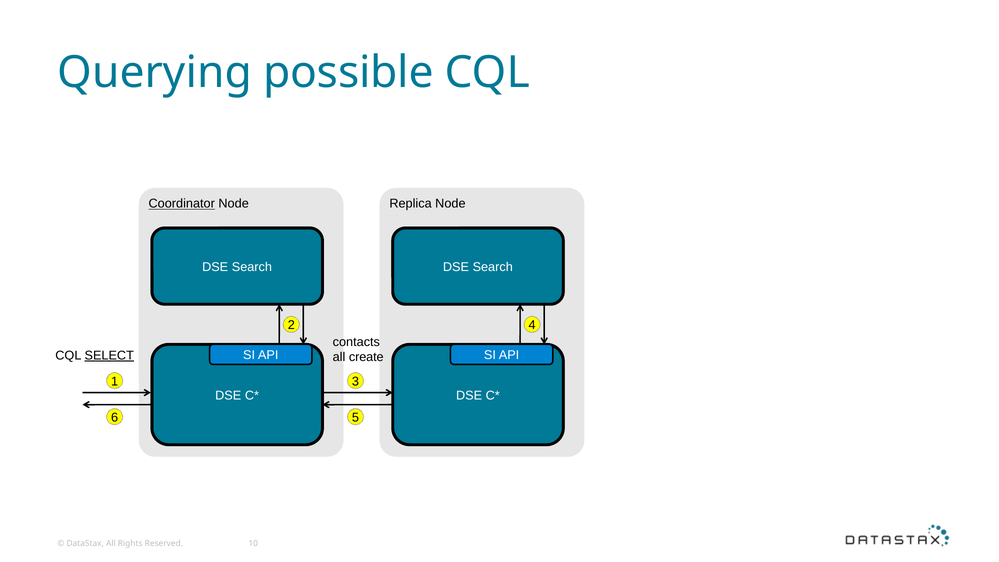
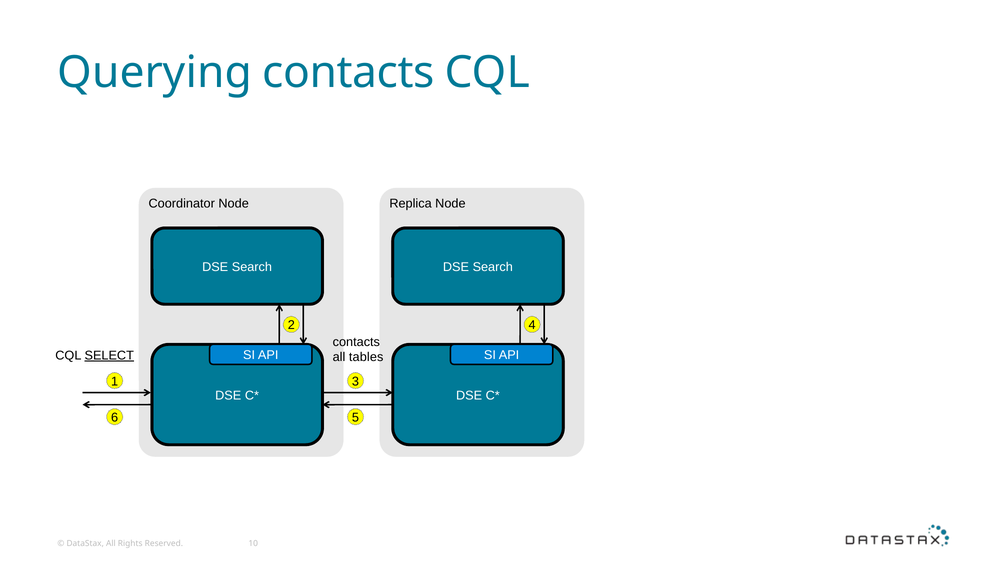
Querying possible: possible -> contacts (349, 72)
Coordinator underline: present -> none (182, 204)
create: create -> tables (366, 357)
